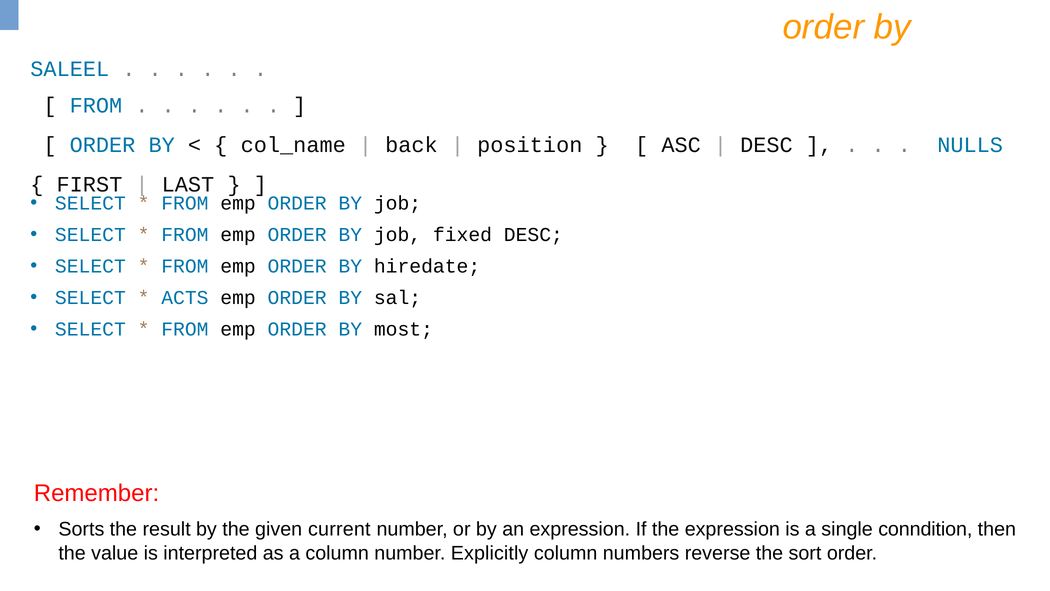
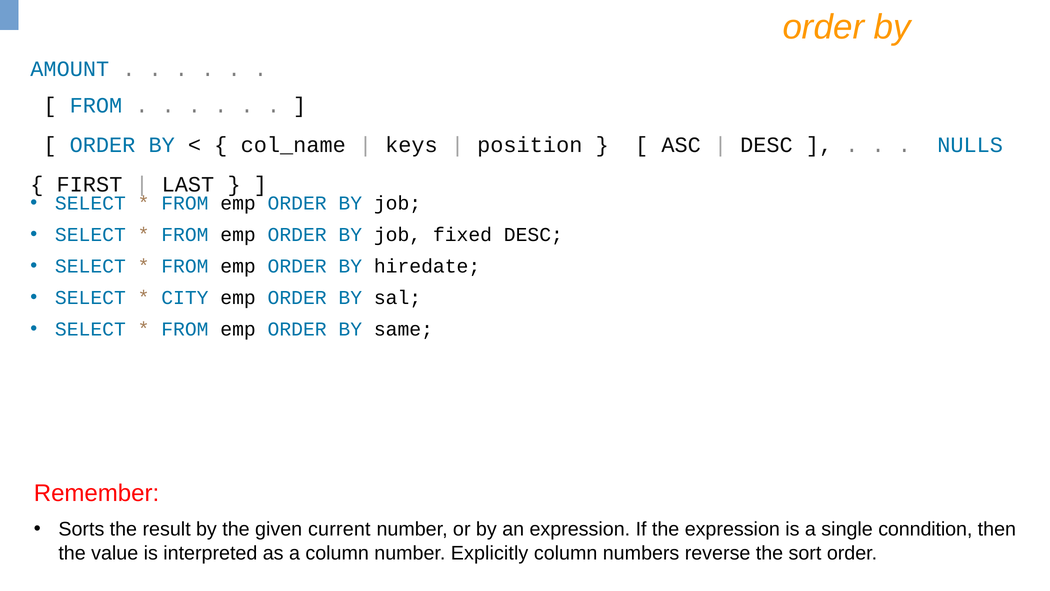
SALEEL: SALEEL -> AMOUNT (70, 69)
back: back -> keys (411, 145)
ACTS: ACTS -> CITY (185, 298)
most: most -> same (403, 329)
